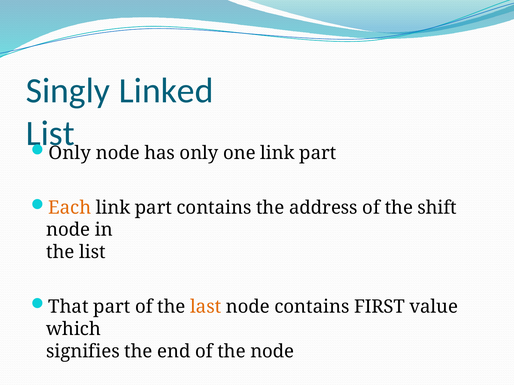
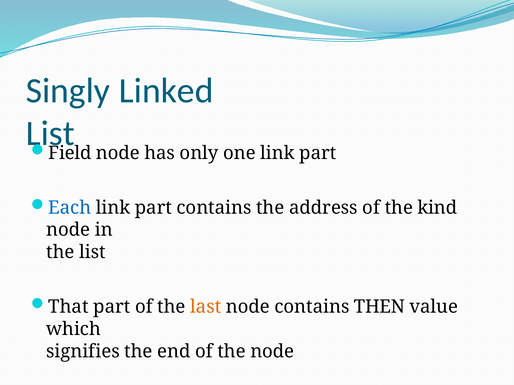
Only: Only -> Field (70, 153)
Each colour: orange -> blue (70, 208)
shift: shift -> kind (437, 208)
FIRST: FIRST -> THEN (379, 307)
